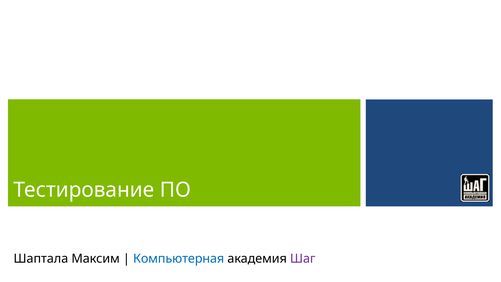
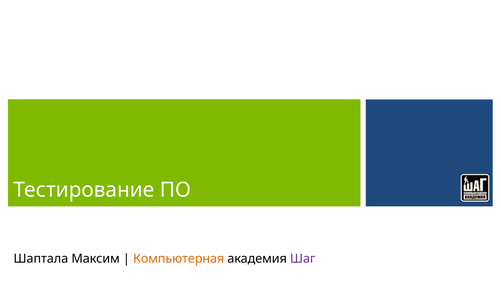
Компьютерная colour: blue -> orange (179, 259)
